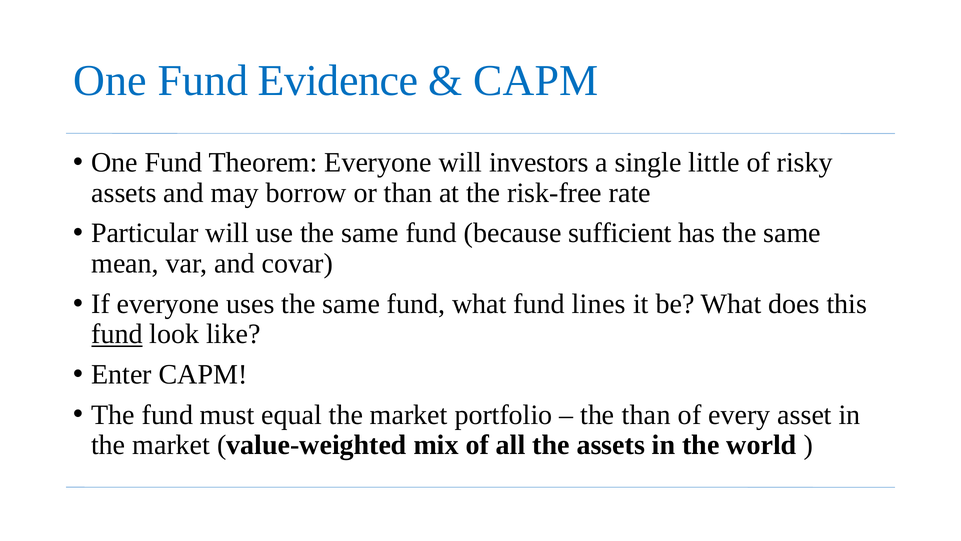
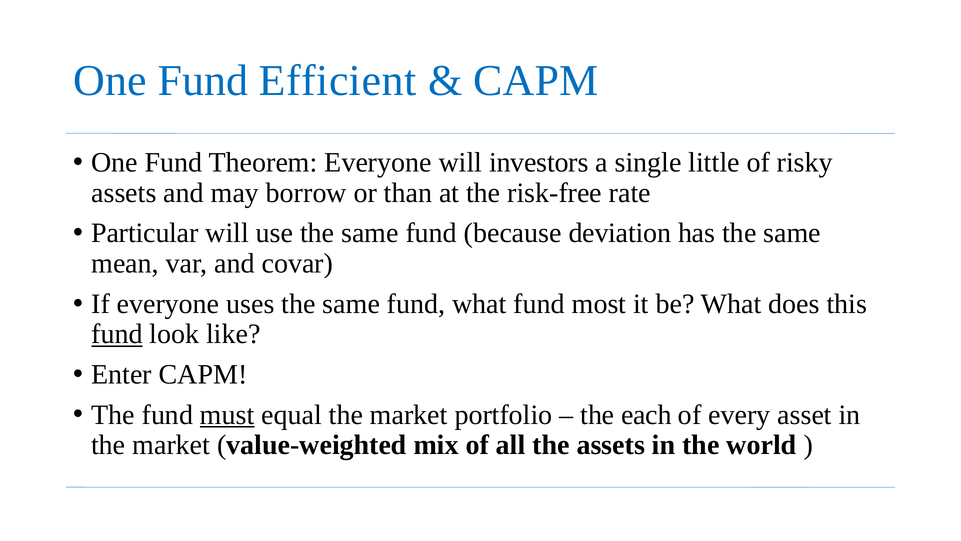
Evidence: Evidence -> Efficient (338, 81)
sufficient: sufficient -> deviation (620, 233)
lines: lines -> most (599, 304)
must underline: none -> present (227, 414)
the than: than -> each (646, 414)
